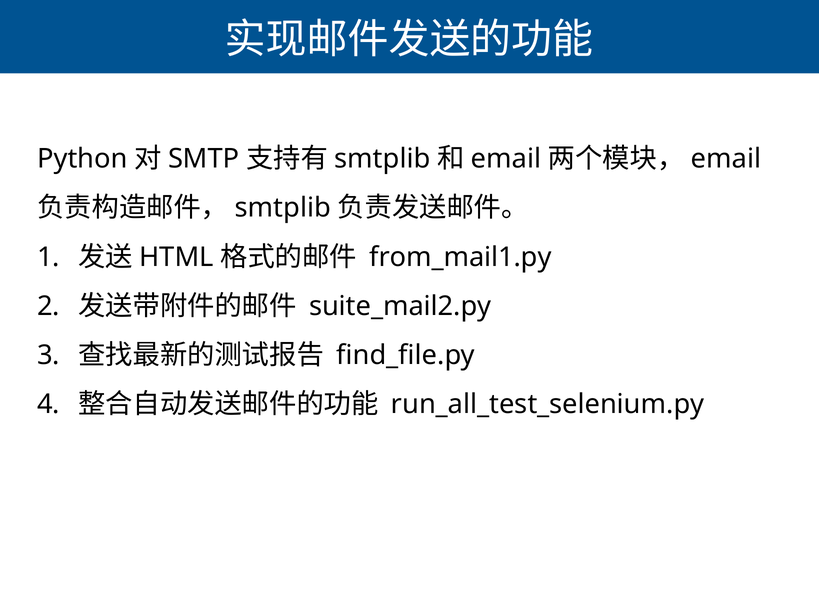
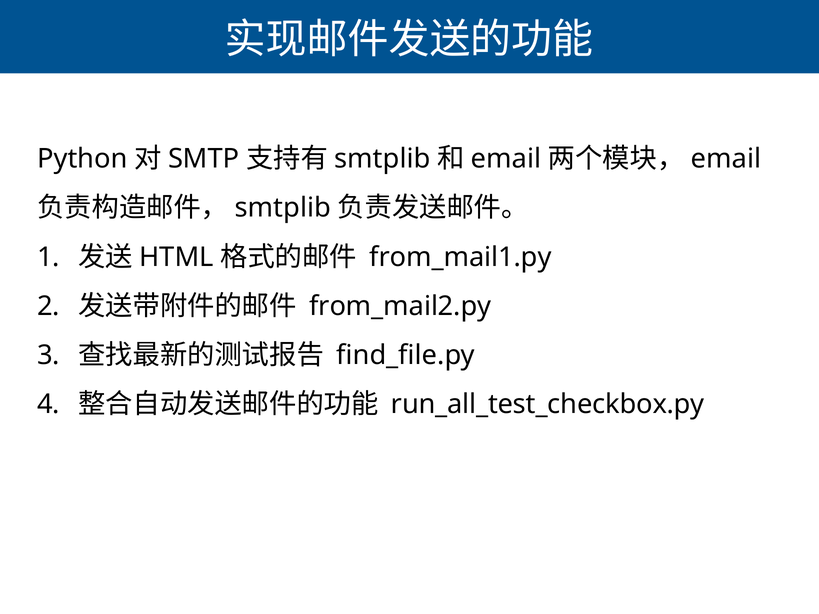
suite_mail2.py: suite_mail2.py -> from_mail2.py (400, 306)
run_all_test_selenium.py: run_all_test_selenium.py -> run_all_test_checkbox.py (548, 405)
